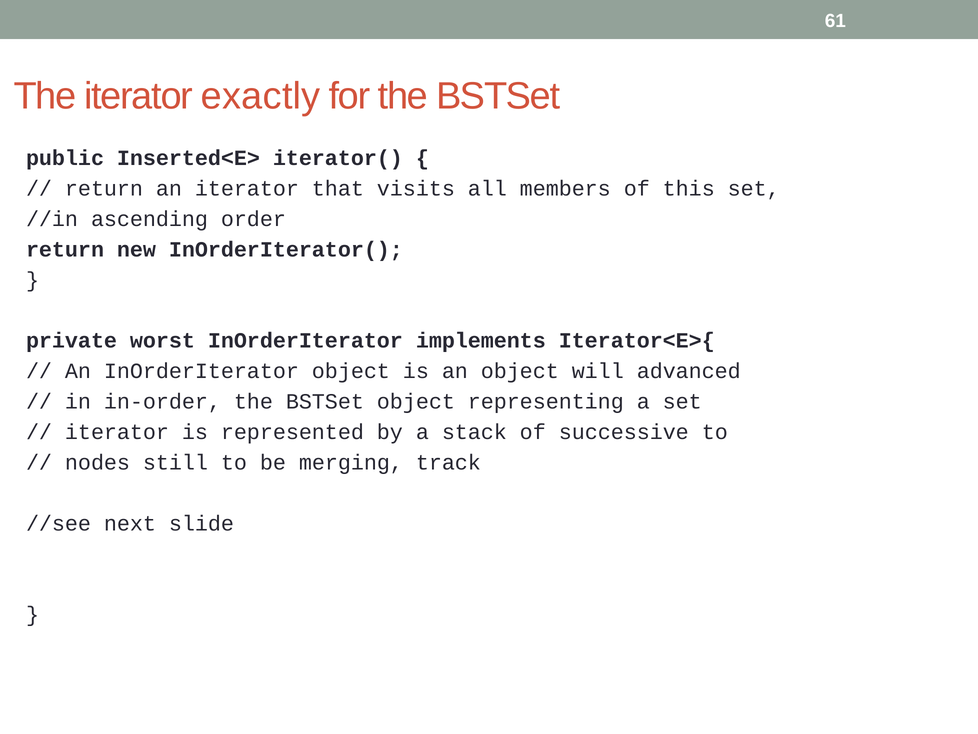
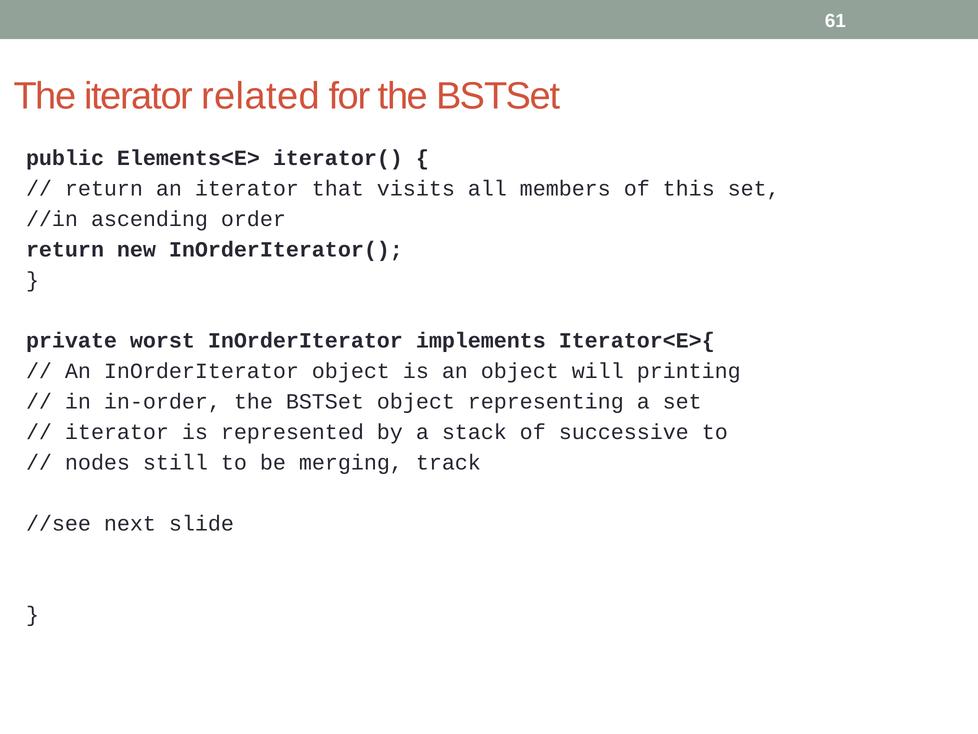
exactly: exactly -> related (261, 96)
Inserted<E>: Inserted<E> -> Elements<E> (188, 158)
advanced: advanced -> printing (689, 371)
